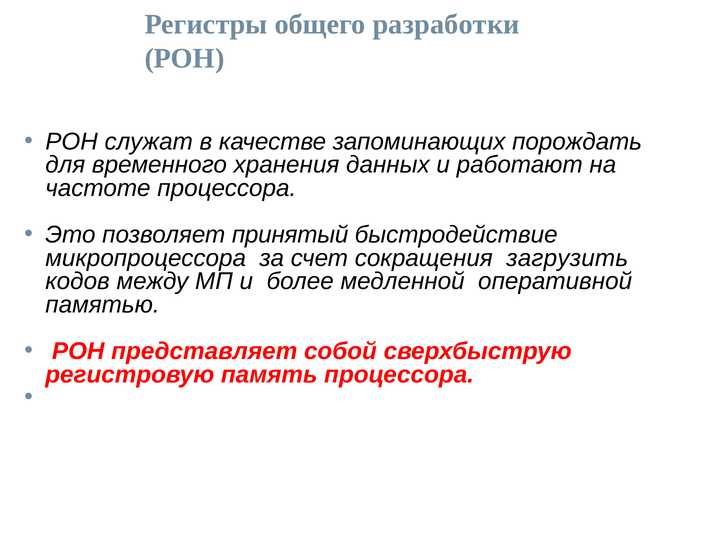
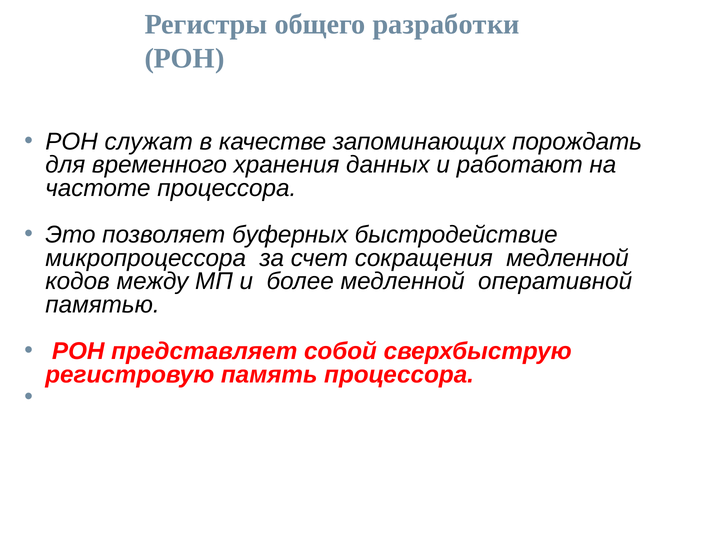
принятый: принятый -> буферных (290, 235)
сокращения загрузить: загрузить -> медленной (567, 258)
